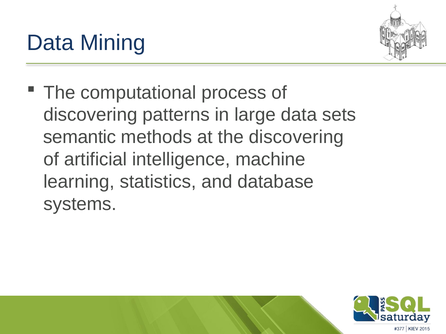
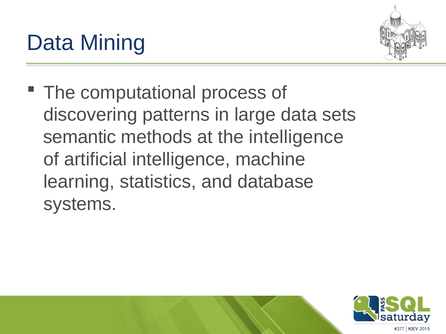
the discovering: discovering -> intelligence (296, 137)
